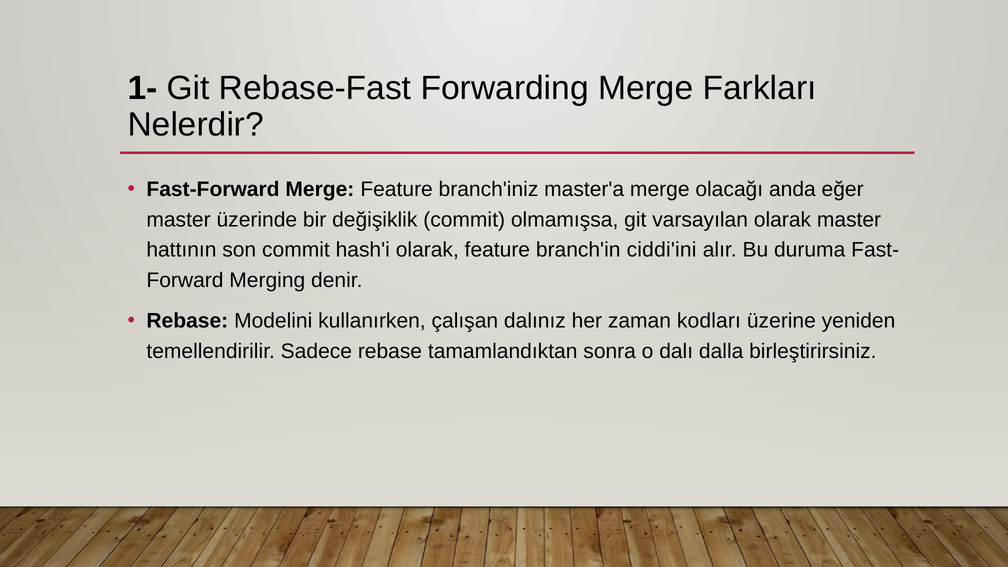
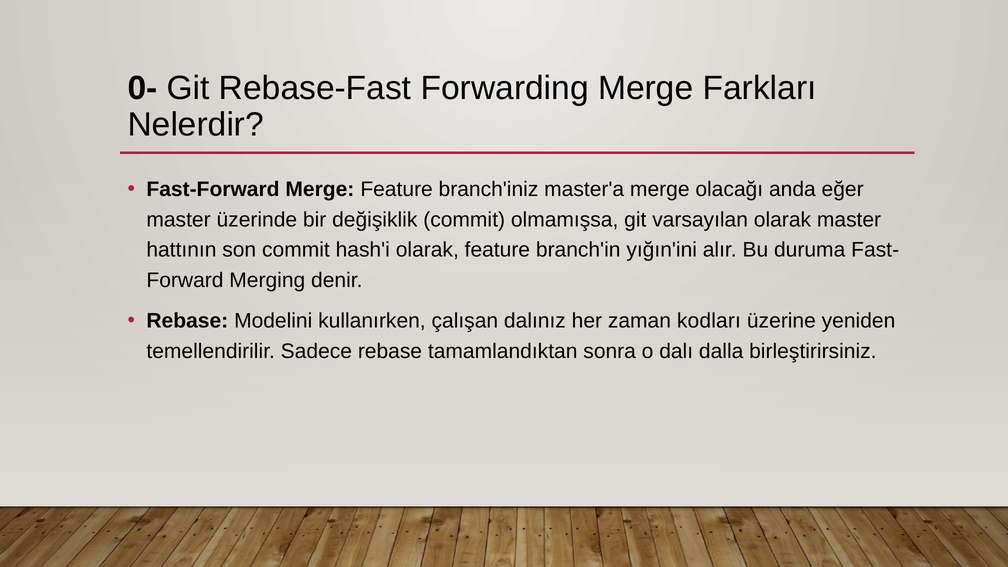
1-: 1- -> 0- (142, 88)
ciddi'ini: ciddi'ini -> yığın'ini (662, 250)
